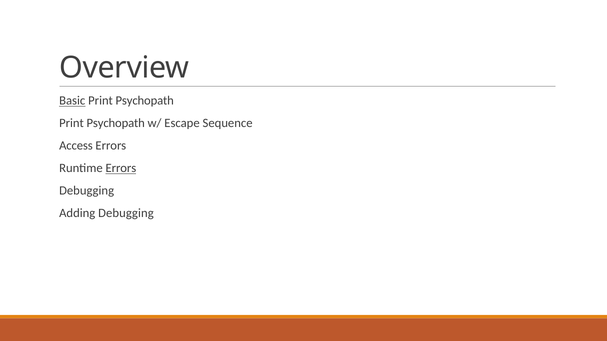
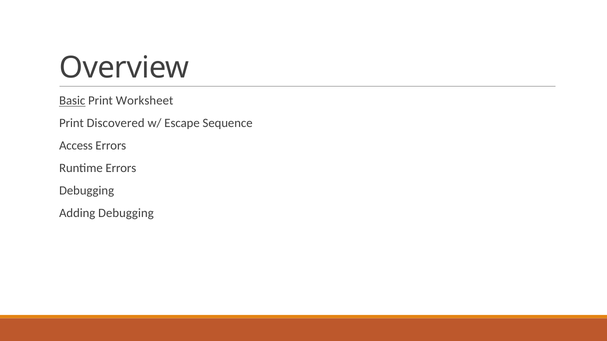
Psychopath: Psychopath -> Worksheet (145, 101)
Psychopath: Psychopath -> Discovered (116, 123)
Errors underline: present -> none (121, 168)
